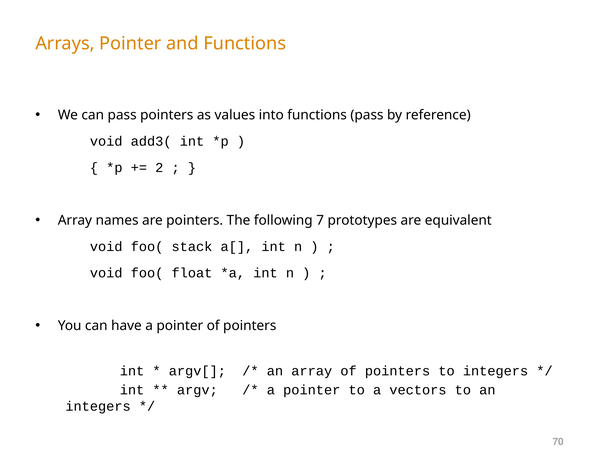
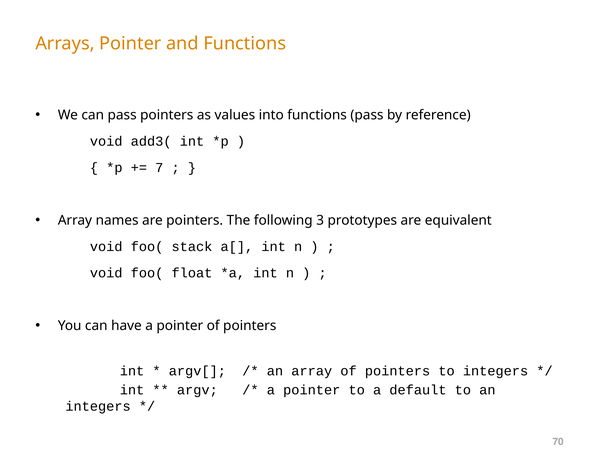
2: 2 -> 7 (159, 168)
7: 7 -> 3 (320, 220)
vectors: vectors -> default (418, 390)
